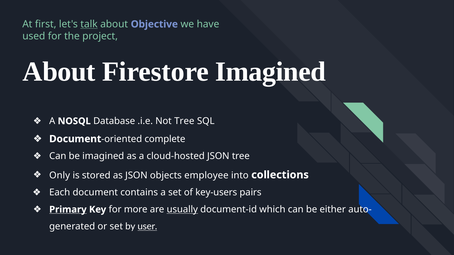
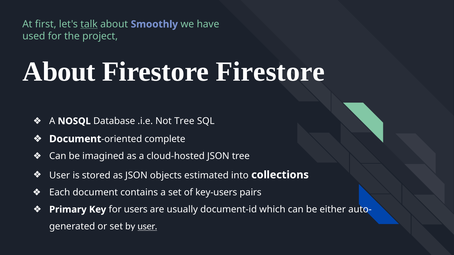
Objective: Objective -> Smoothly (154, 24)
Firestore Imagined: Imagined -> Firestore (270, 72)
Only: Only -> User (60, 175)
employee: employee -> estimated (206, 175)
Primary underline: present -> none (68, 210)
more: more -> users (136, 210)
usually underline: present -> none (182, 210)
